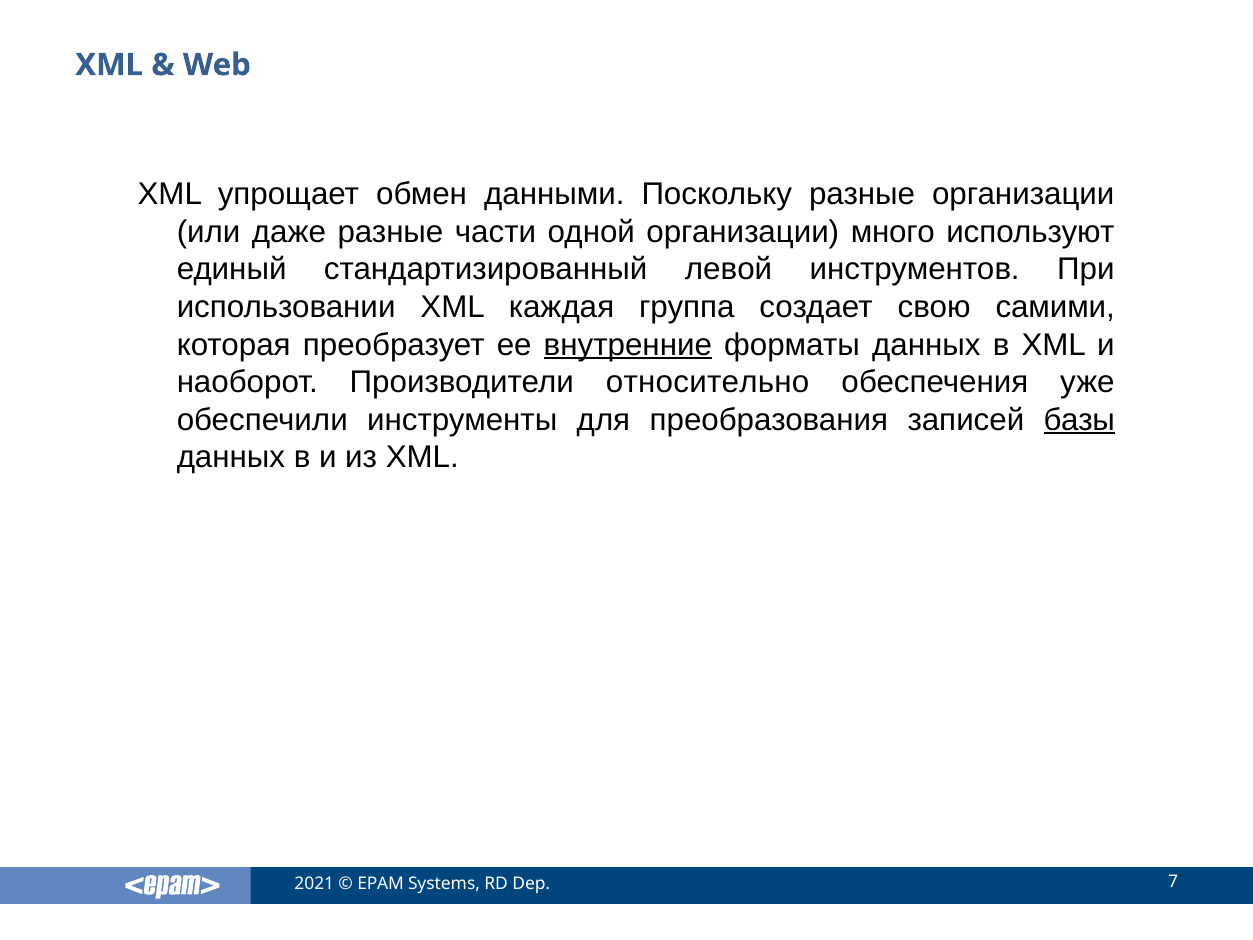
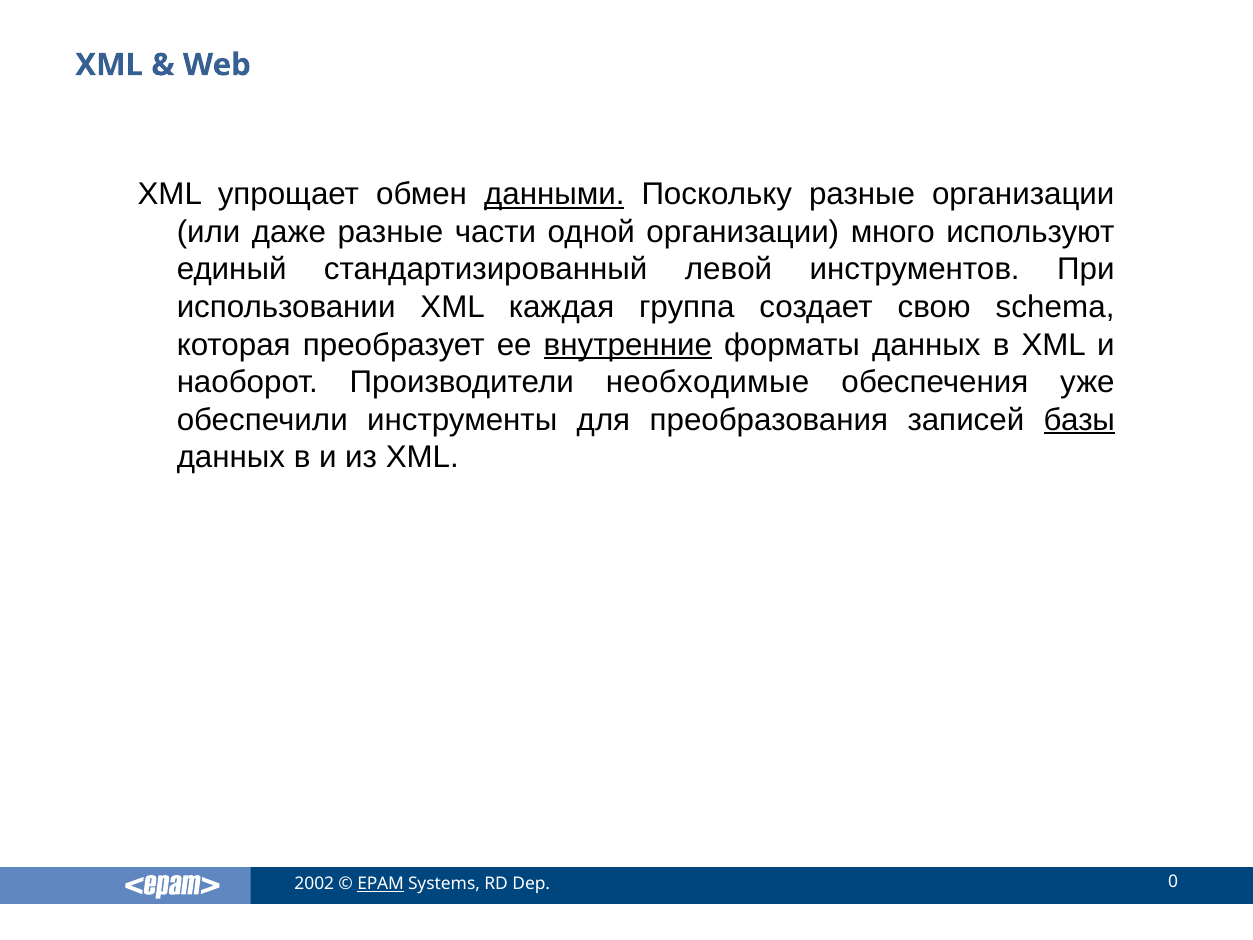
данными underline: none -> present (554, 194)
самими: самими -> schema (1055, 307)
относительно: относительно -> необходимые (708, 382)
2021: 2021 -> 2002 (314, 884)
EPAM underline: none -> present (381, 884)
7: 7 -> 0 (1173, 881)
